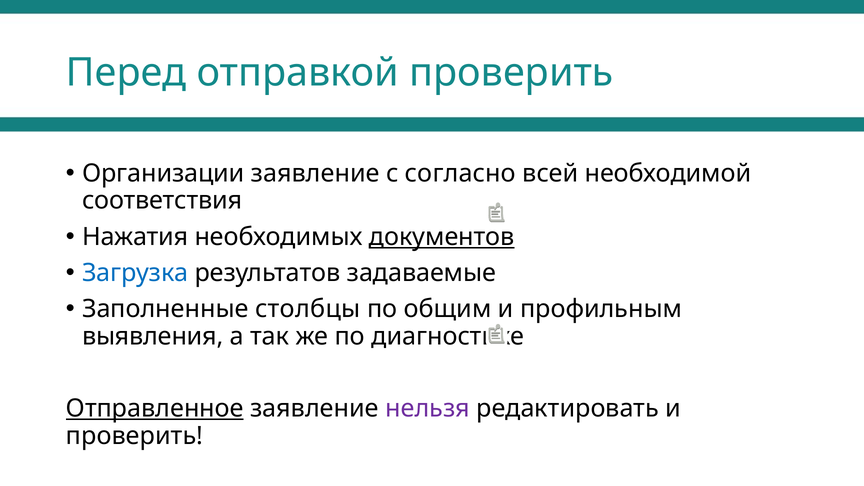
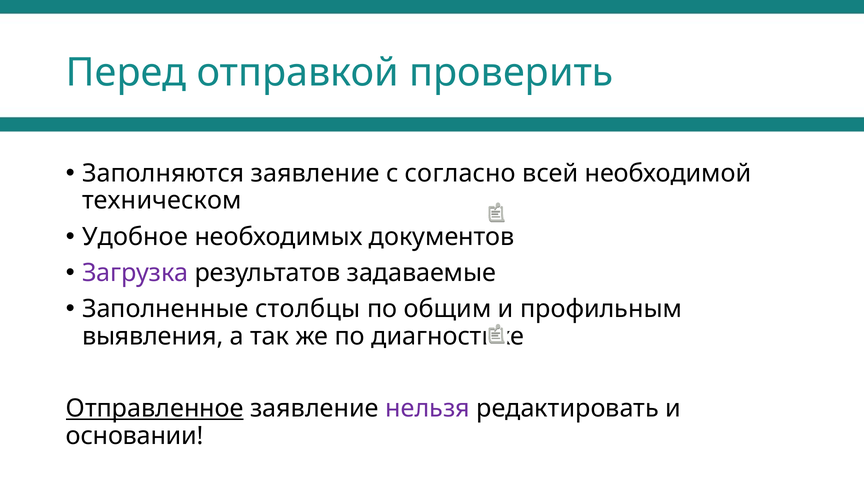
Организации: Организации -> Заполняются (163, 173)
соответствия: соответствия -> техническом (162, 201)
Нажатия: Нажатия -> Удобное (135, 237)
документов underline: present -> none (442, 237)
Загрузка colour: blue -> purple (135, 273)
проверить: проверить -> основании (135, 436)
